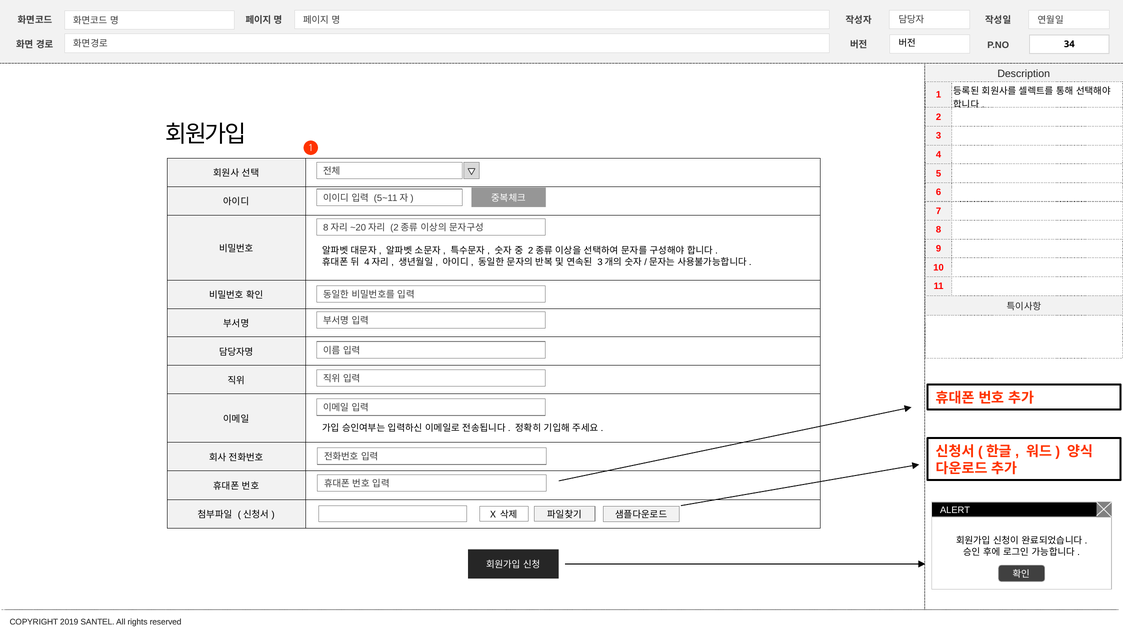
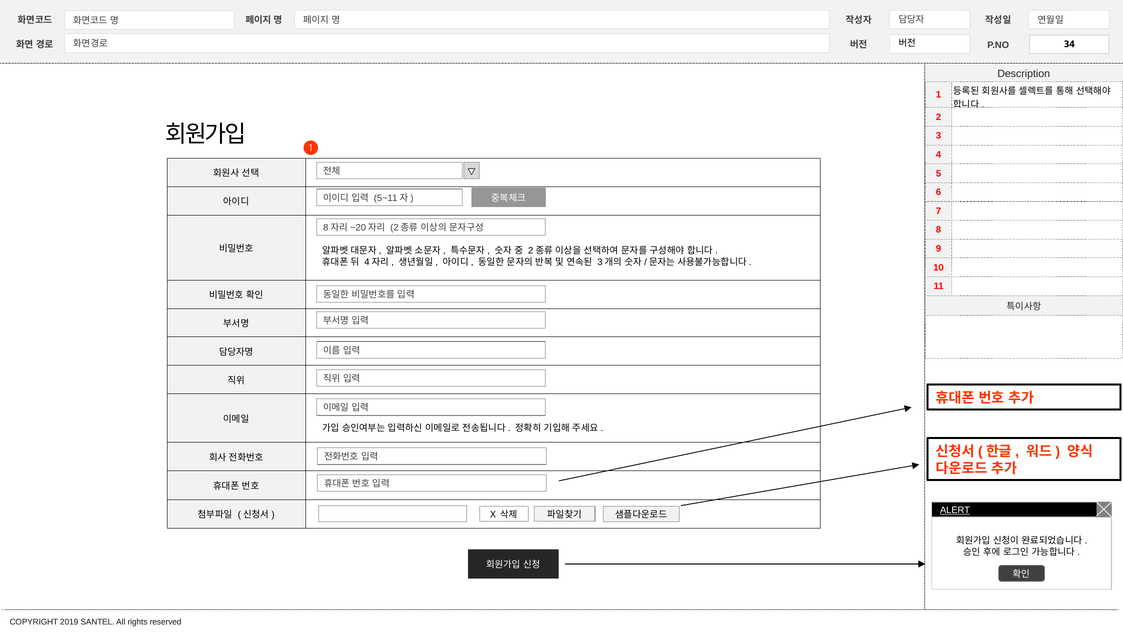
ALERT underline: none -> present (955, 510)
